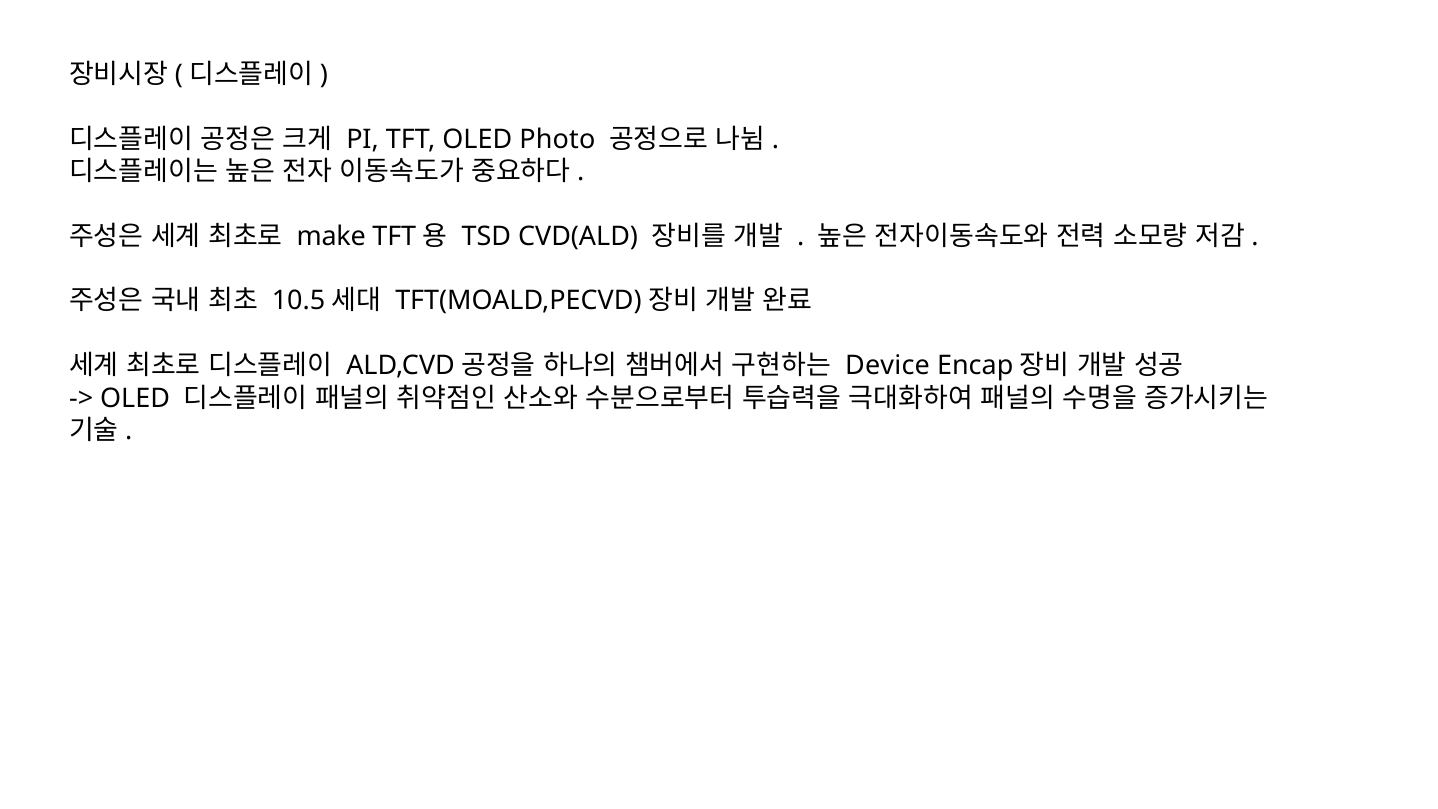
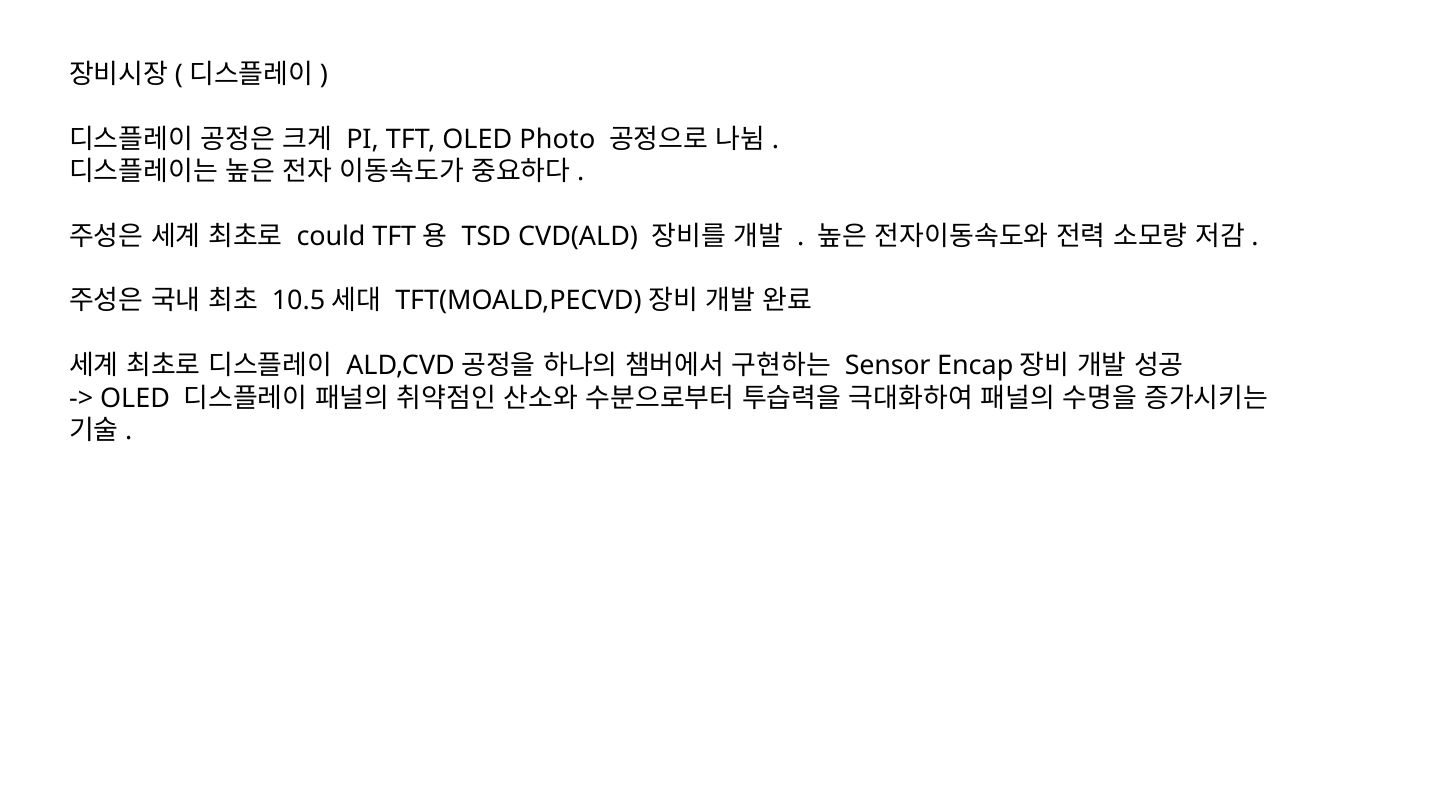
make: make -> could (331, 236)
Device: Device -> Sensor (888, 366)
